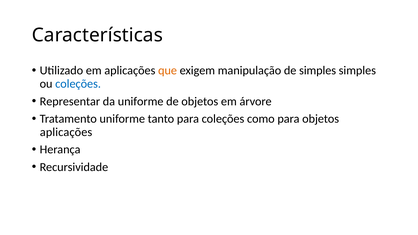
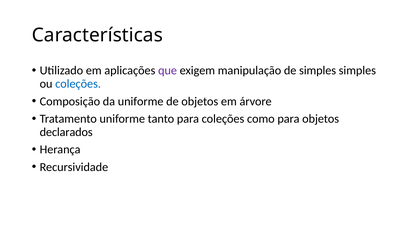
que colour: orange -> purple (168, 71)
Representar: Representar -> Composição (70, 101)
aplicações: aplicações -> declarados (66, 132)
